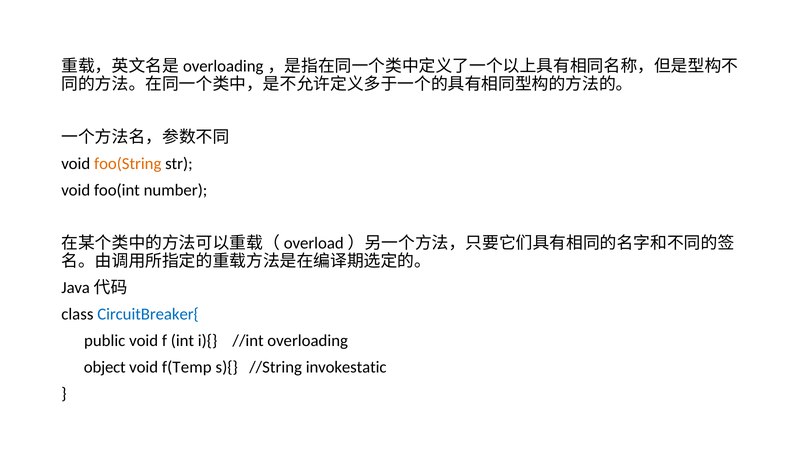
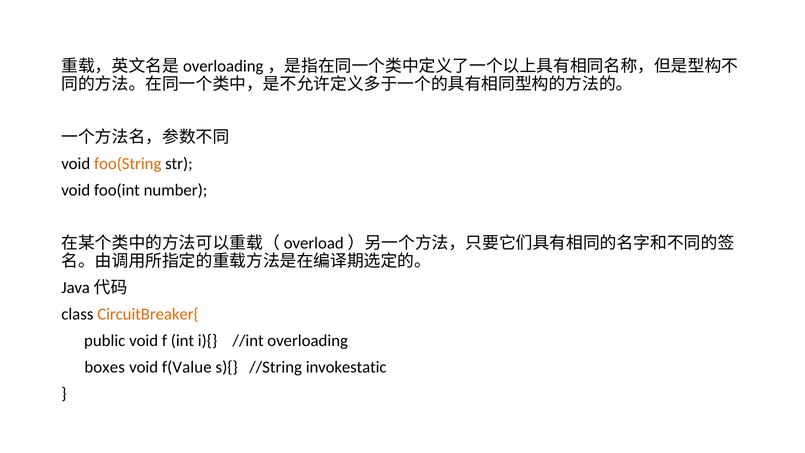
CircuitBreaker{ colour: blue -> orange (148, 314)
object: object -> boxes (105, 367)
f(Temp: f(Temp -> f(Value (187, 367)
